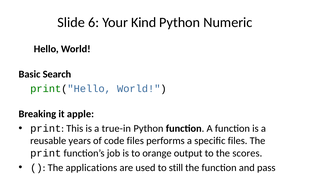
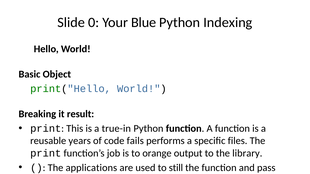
6: 6 -> 0 (94, 22)
Kind: Kind -> Blue (144, 22)
Numeric: Numeric -> Indexing (228, 22)
Search: Search -> Object (57, 74)
apple: apple -> result (81, 114)
code files: files -> fails (135, 141)
scores: scores -> library (247, 154)
